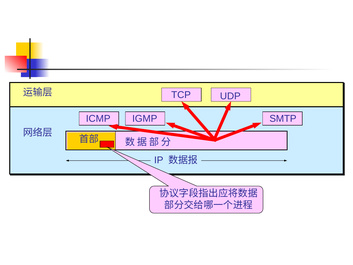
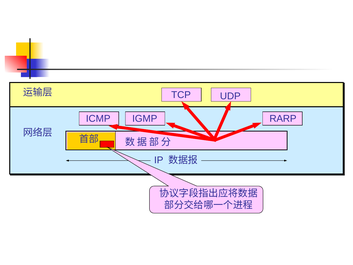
SMTP: SMTP -> RARP (283, 119)
